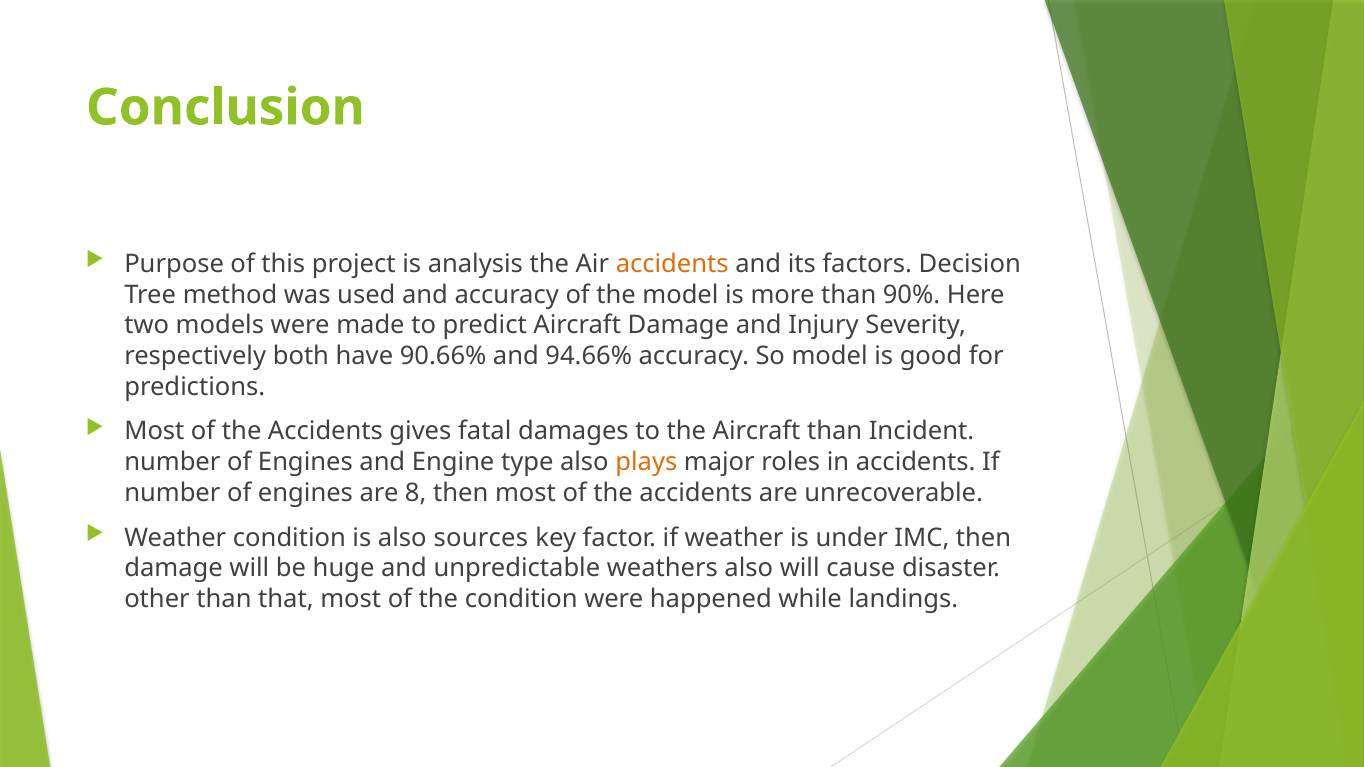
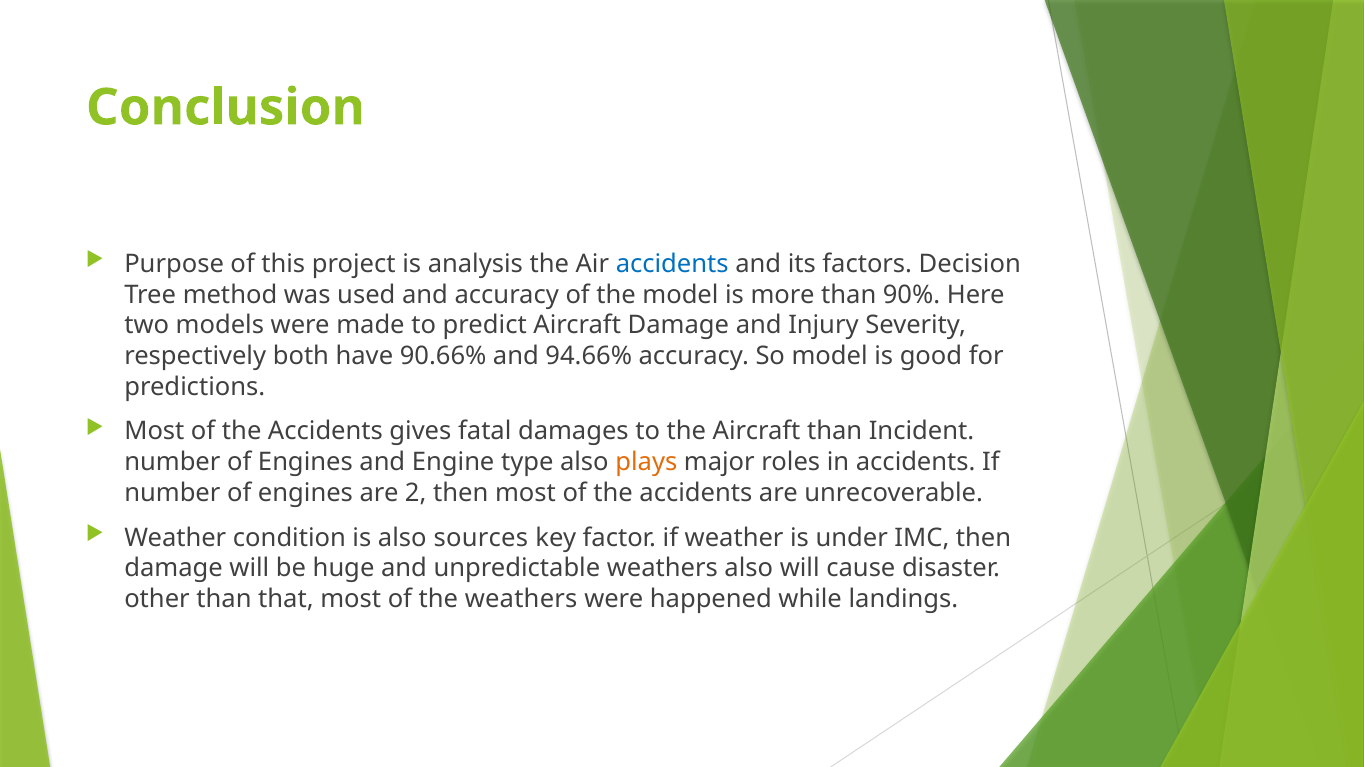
accidents colour: orange -> blue (672, 264)
8: 8 -> 2 (416, 493)
the condition: condition -> weathers (521, 599)
